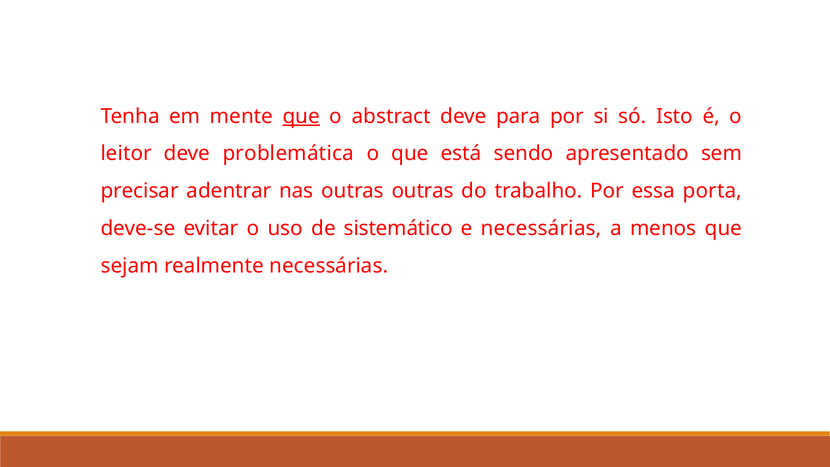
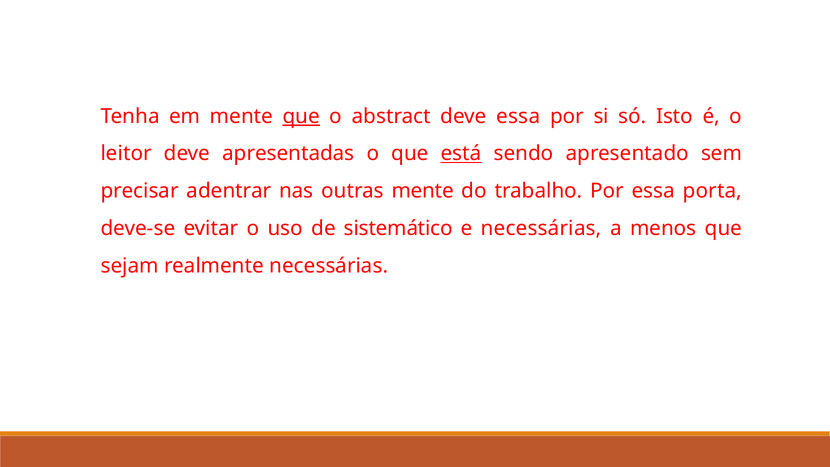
deve para: para -> essa (518, 116)
problemática: problemática -> apresentadas (288, 154)
está underline: none -> present (461, 154)
outras outras: outras -> mente (423, 191)
